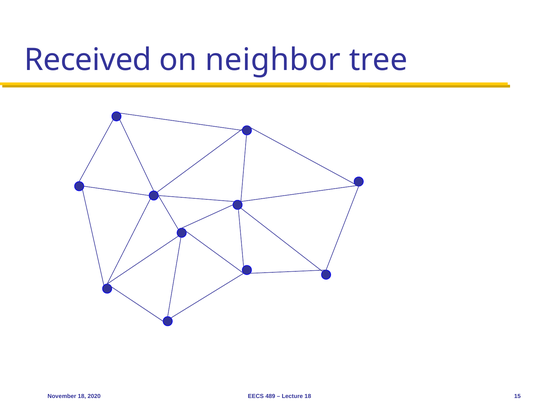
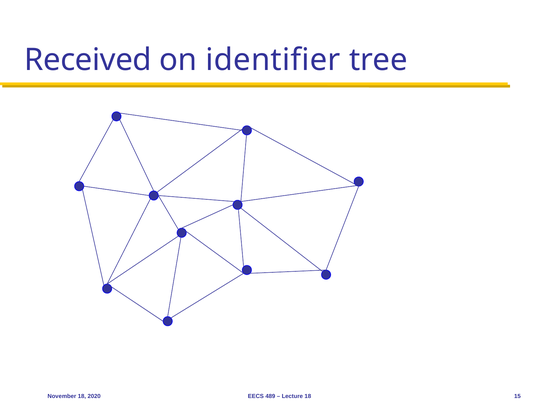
neighbor: neighbor -> identifier (273, 60)
